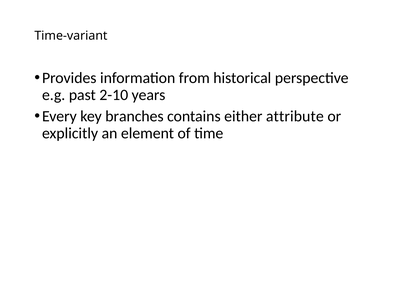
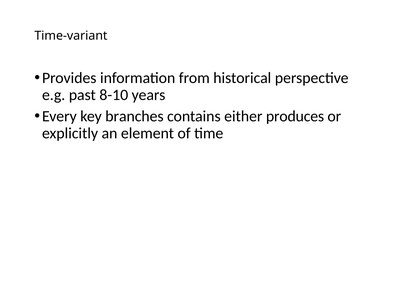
2-10: 2-10 -> 8-10 (114, 95)
attribute: attribute -> produces (295, 116)
